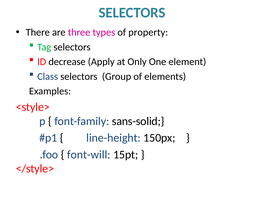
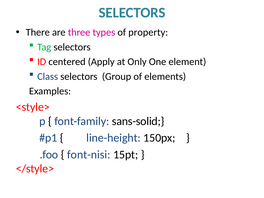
decrease: decrease -> centered (67, 62)
font-will: font-will -> font-nisi (89, 155)
